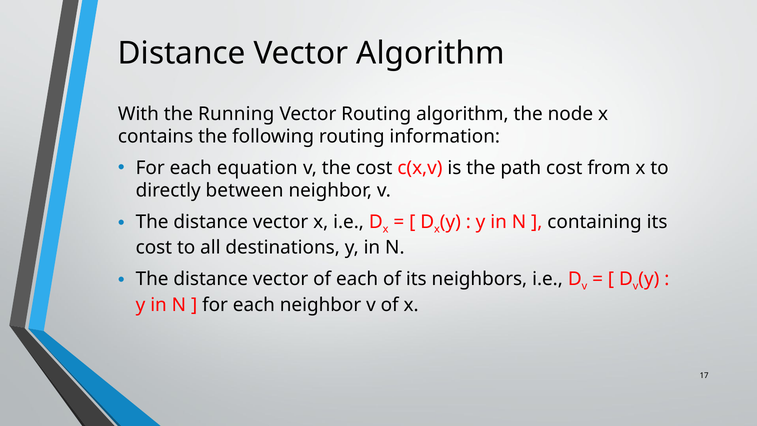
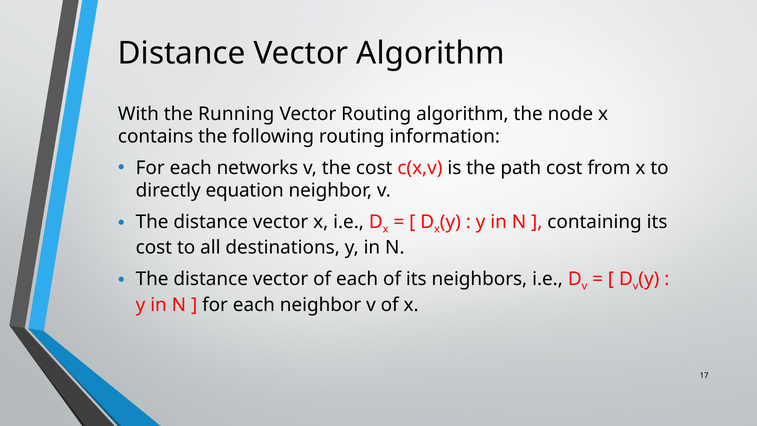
equation: equation -> networks (257, 168)
between: between -> equation (245, 191)
